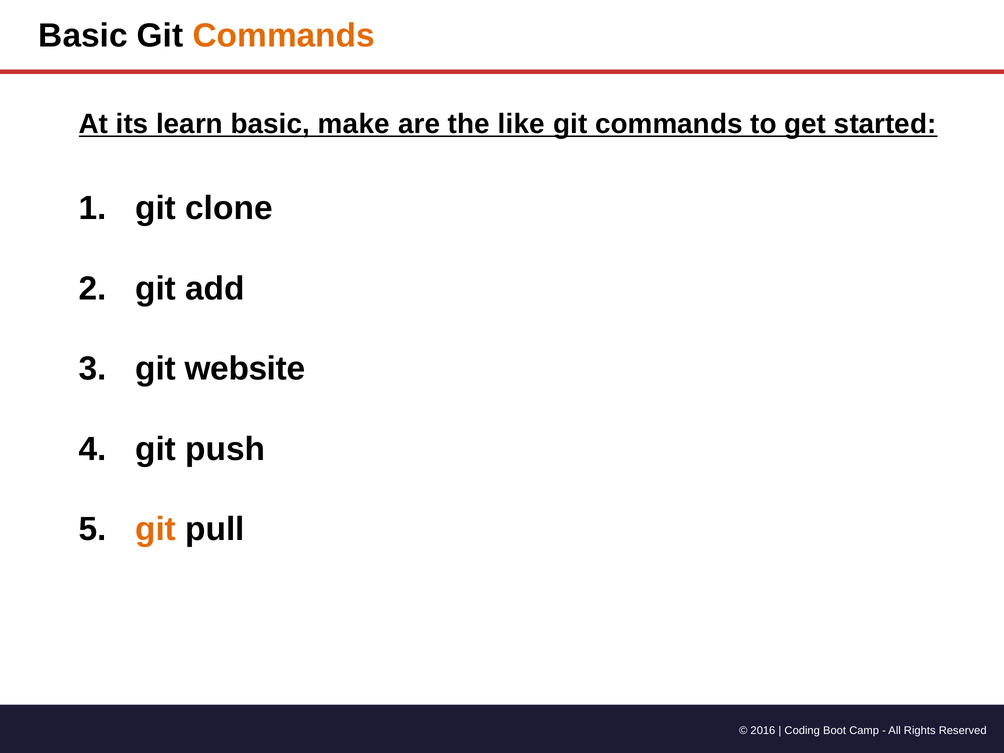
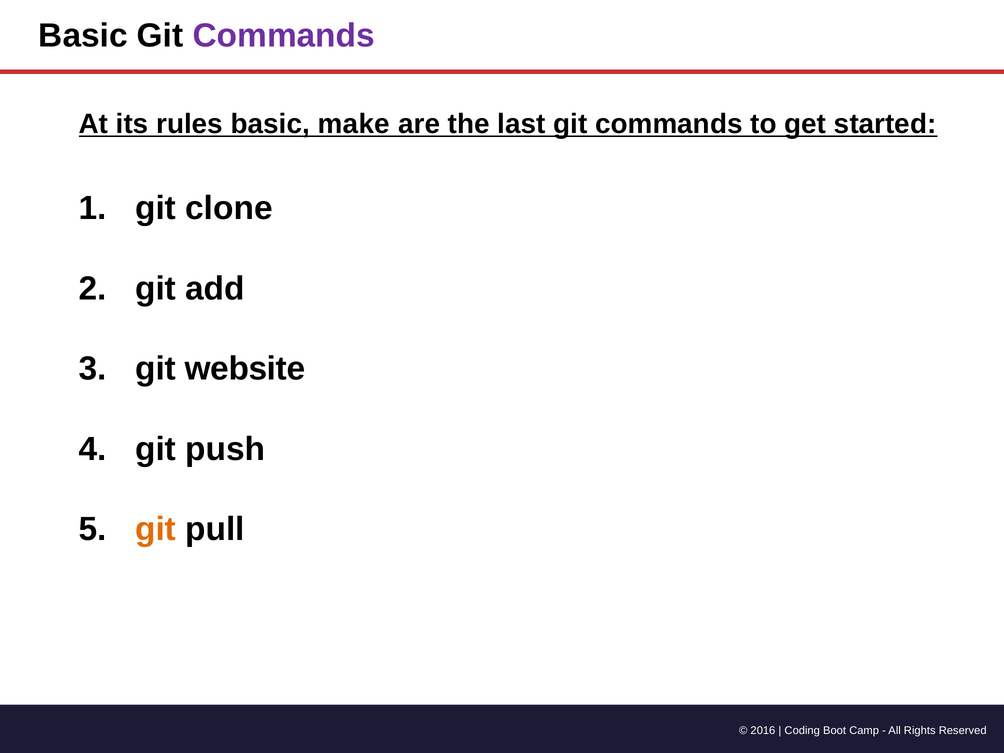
Commands colour: orange -> purple (284, 36)
learn: learn -> rules (190, 124)
like: like -> last (521, 124)
